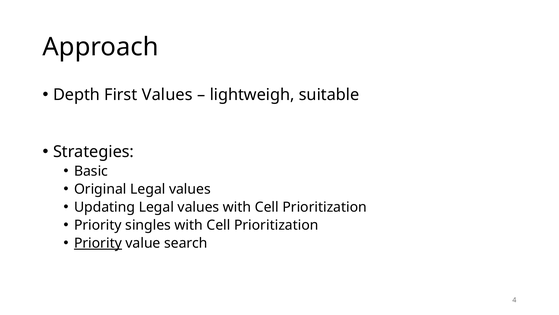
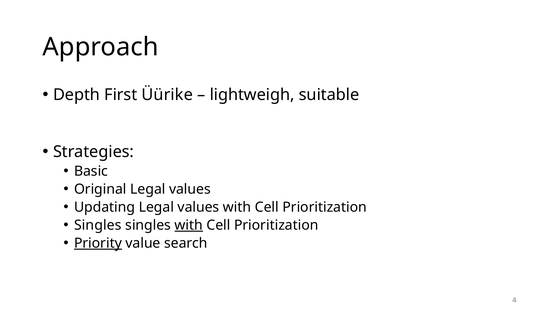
First Values: Values -> Üürike (167, 95)
Priority: Priority -> Singles (98, 225)
with underline: none -> present (189, 225)
